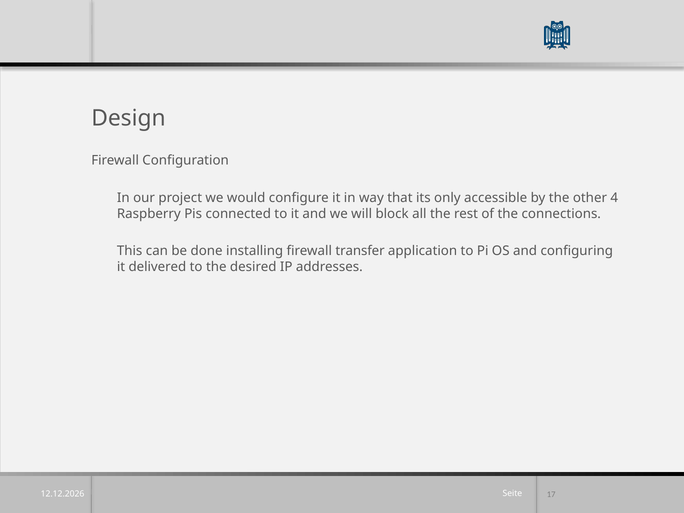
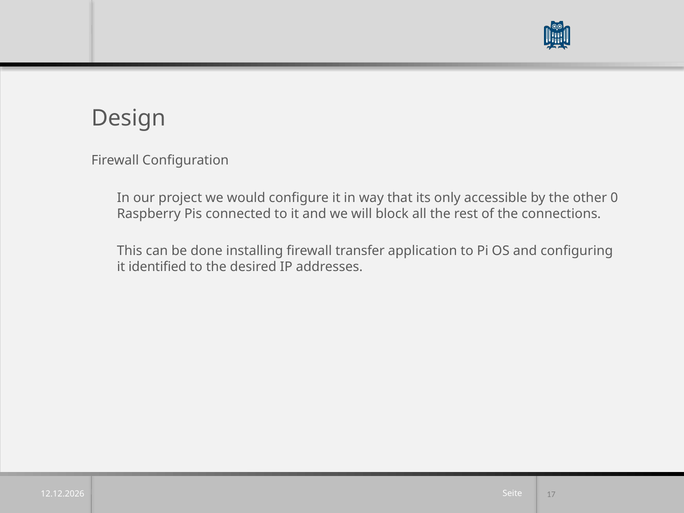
4: 4 -> 0 (614, 198)
delivered: delivered -> identified (157, 267)
